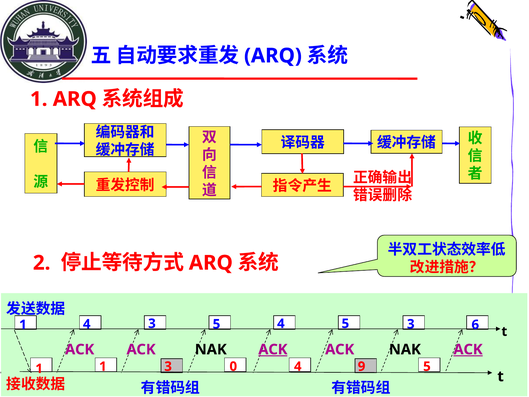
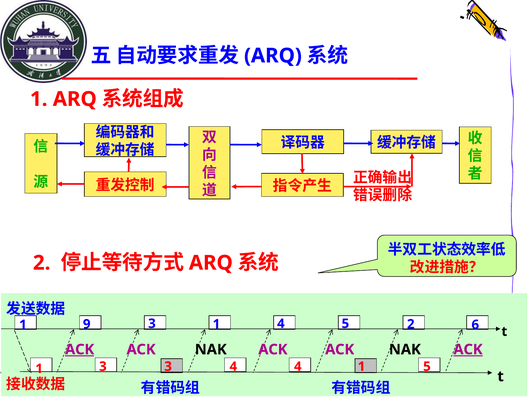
1 4: 4 -> 9 (87, 324)
3 5: 5 -> 1 (216, 324)
5 3: 3 -> 2 (411, 324)
ACK underline: none -> present (80, 349)
ACK underline: present -> none (273, 349)
1 1: 1 -> 3 (103, 366)
3 0: 0 -> 4 (233, 366)
4 9: 9 -> 1 (362, 366)
